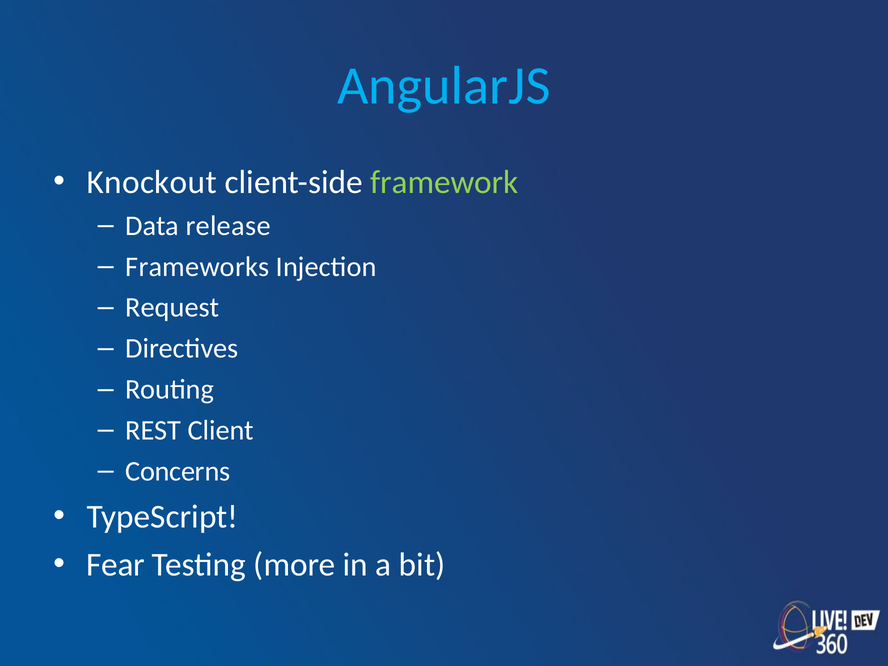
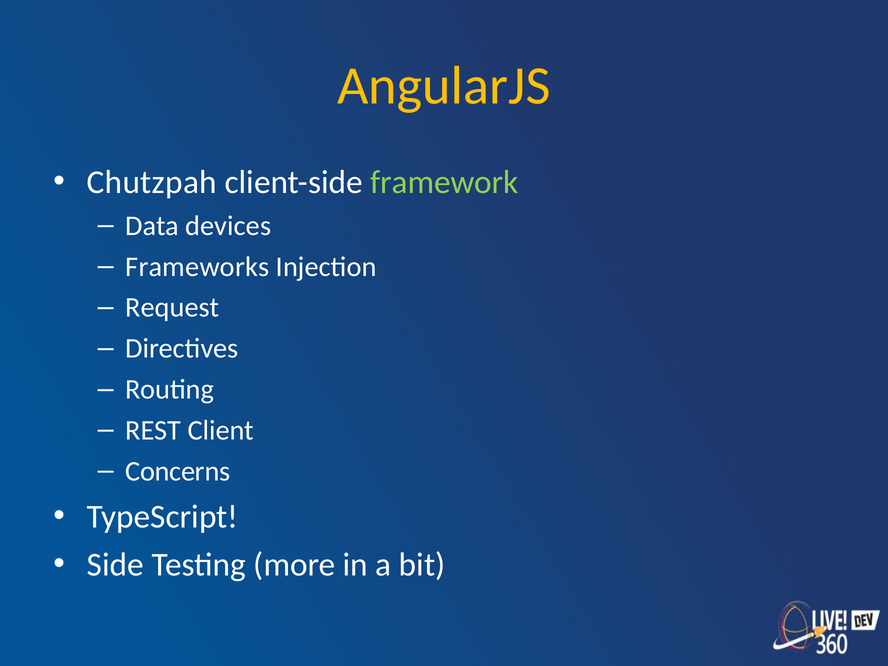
AngularJS colour: light blue -> yellow (444, 86)
Knockout: Knockout -> Chutzpah (152, 182)
release: release -> devices (228, 226)
Fear: Fear -> Side (115, 565)
